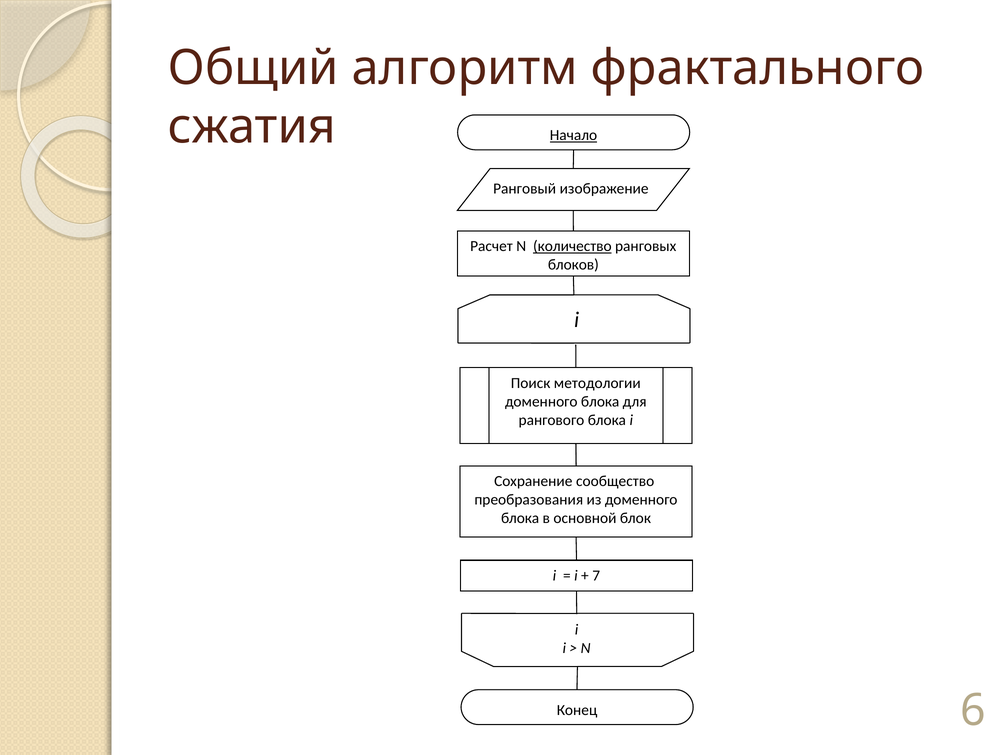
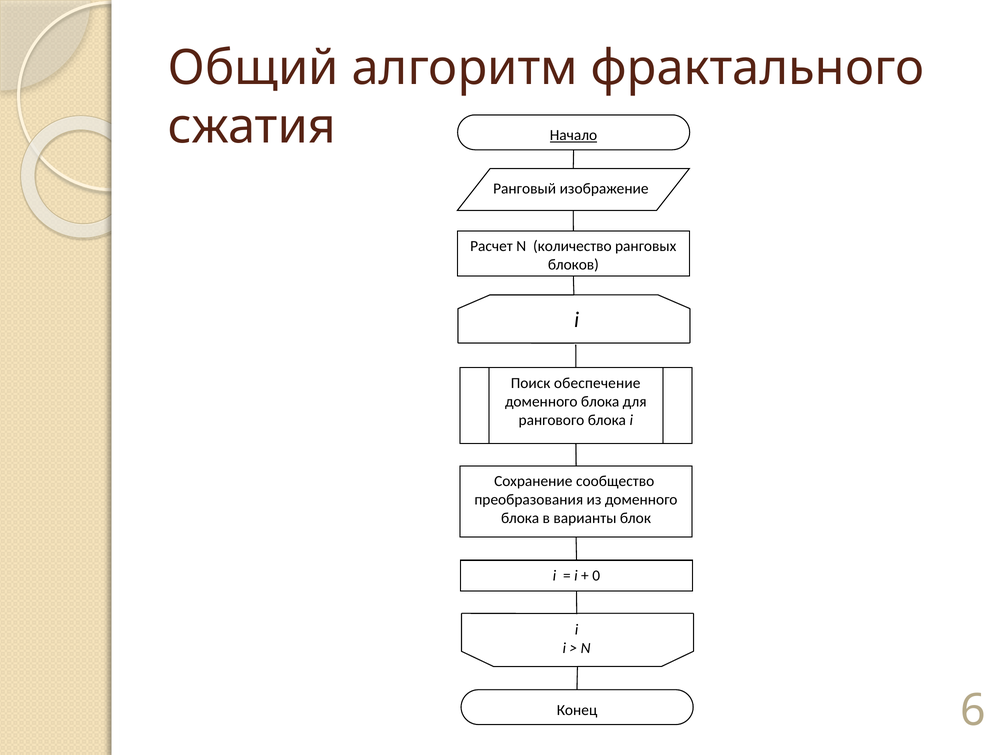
количество underline: present -> none (572, 246)
методологии: методологии -> обеспечение (597, 383)
основной: основной -> варианты (585, 518)
7: 7 -> 0 (596, 575)
